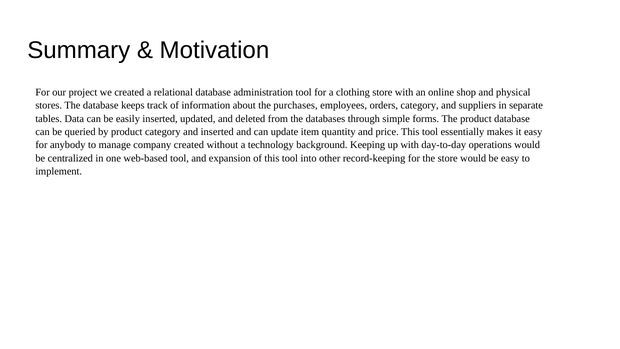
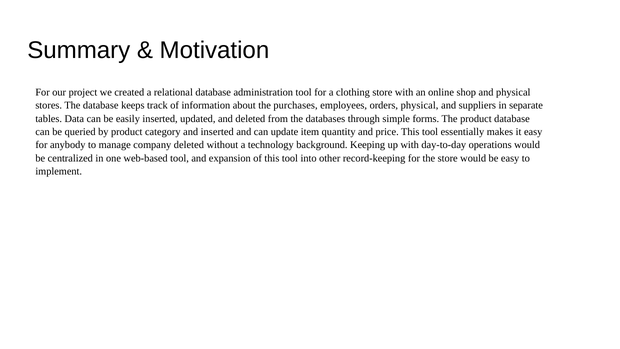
orders category: category -> physical (420, 105)
company created: created -> deleted (189, 145)
